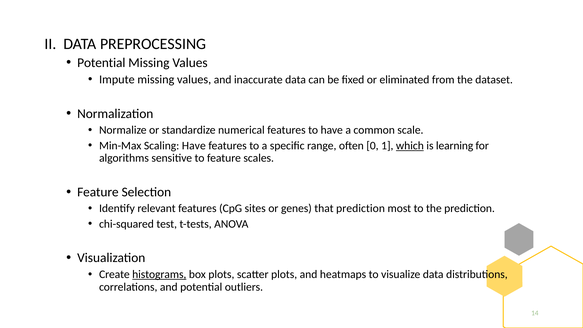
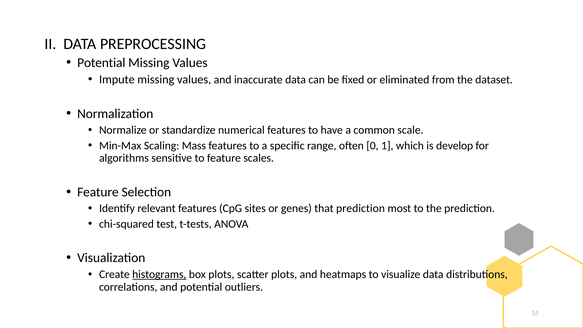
Scaling Have: Have -> Mass (194, 146)
which underline: present -> none (410, 146)
learning: learning -> develop (455, 146)
